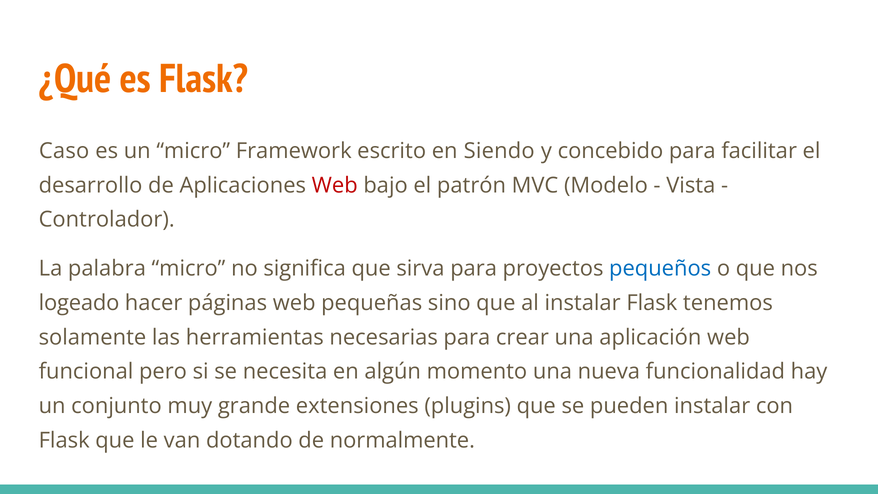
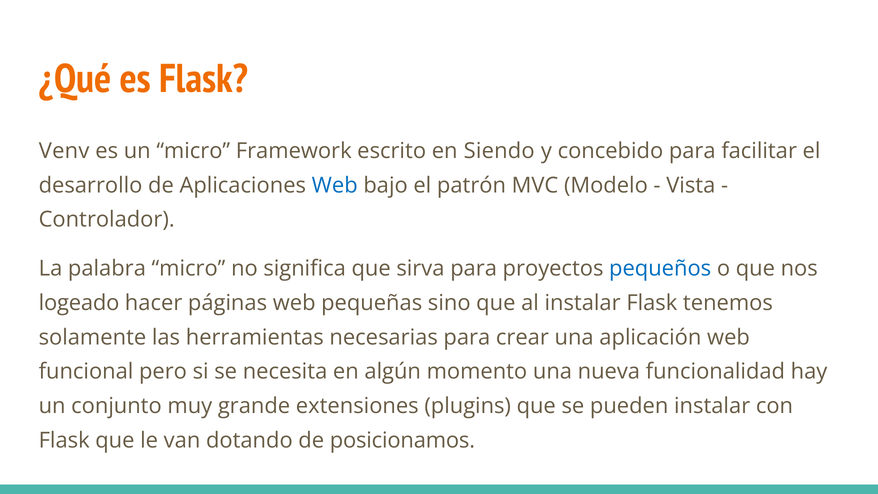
Caso: Caso -> Venv (64, 151)
Web colour: red -> blue (335, 185)
normalmente: normalmente -> posicionamos (402, 440)
